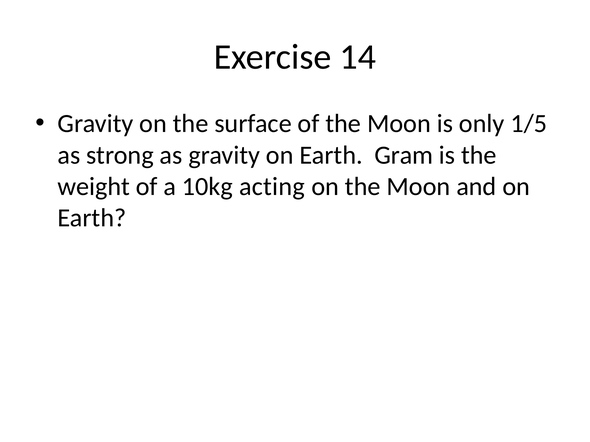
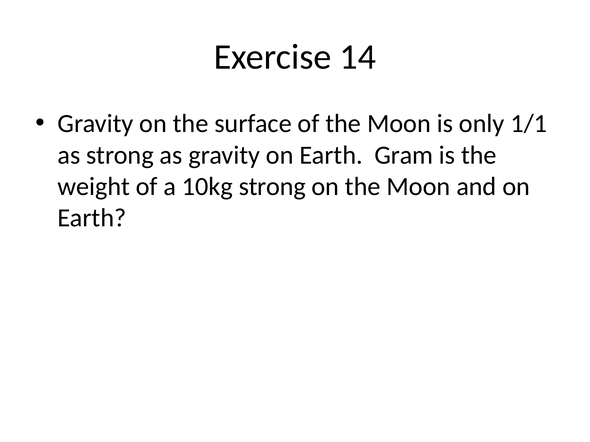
1/5: 1/5 -> 1/1 (529, 124)
10kg acting: acting -> strong (272, 187)
